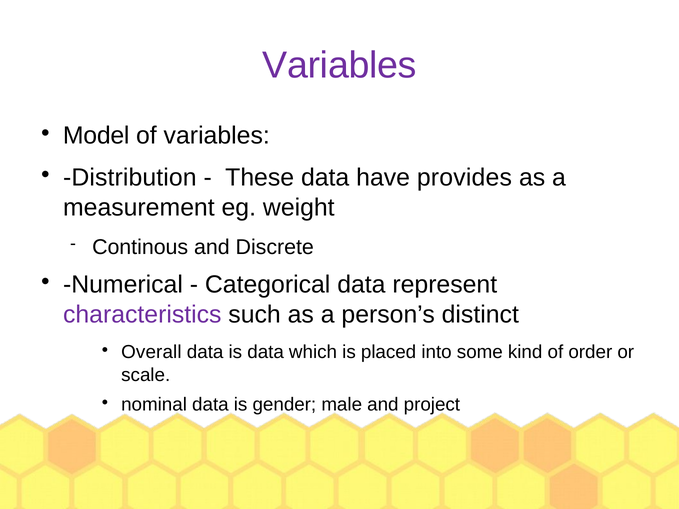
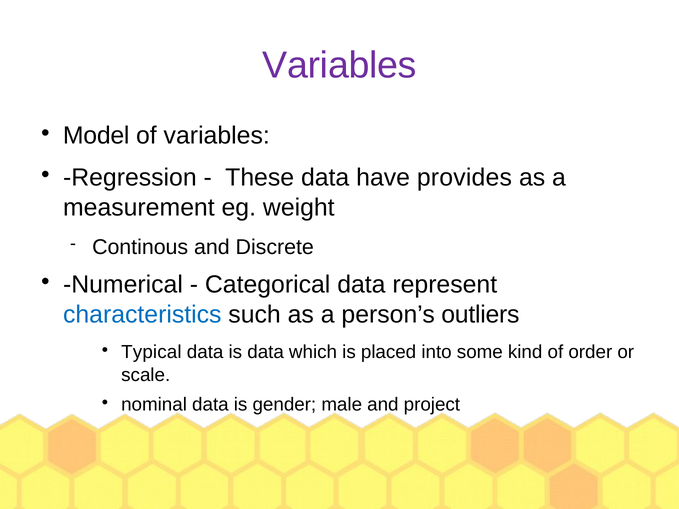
Distribution: Distribution -> Regression (130, 178)
characteristics colour: purple -> blue (142, 314)
distinct: distinct -> outliers (480, 314)
Overall: Overall -> Typical (151, 352)
